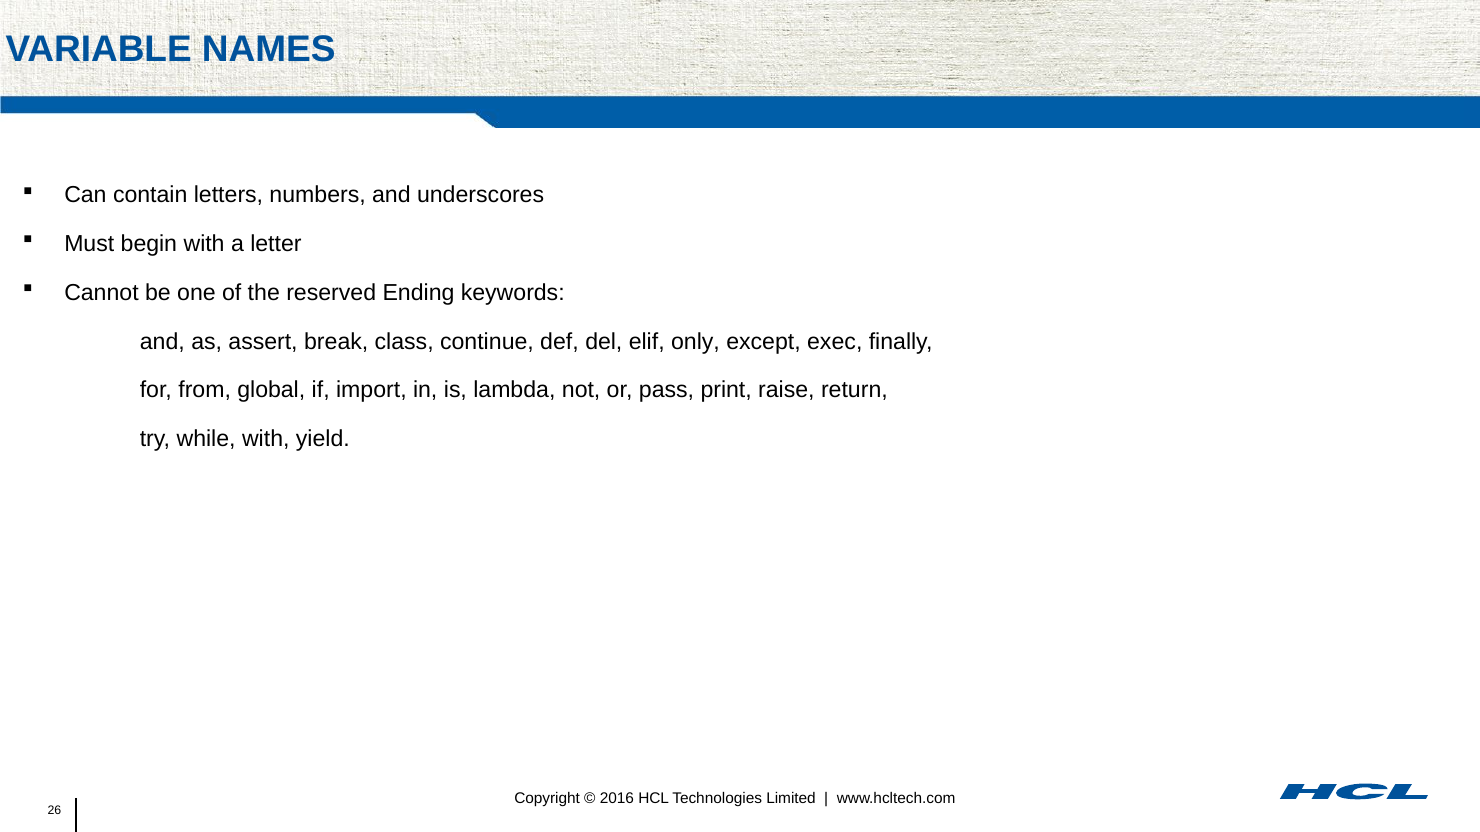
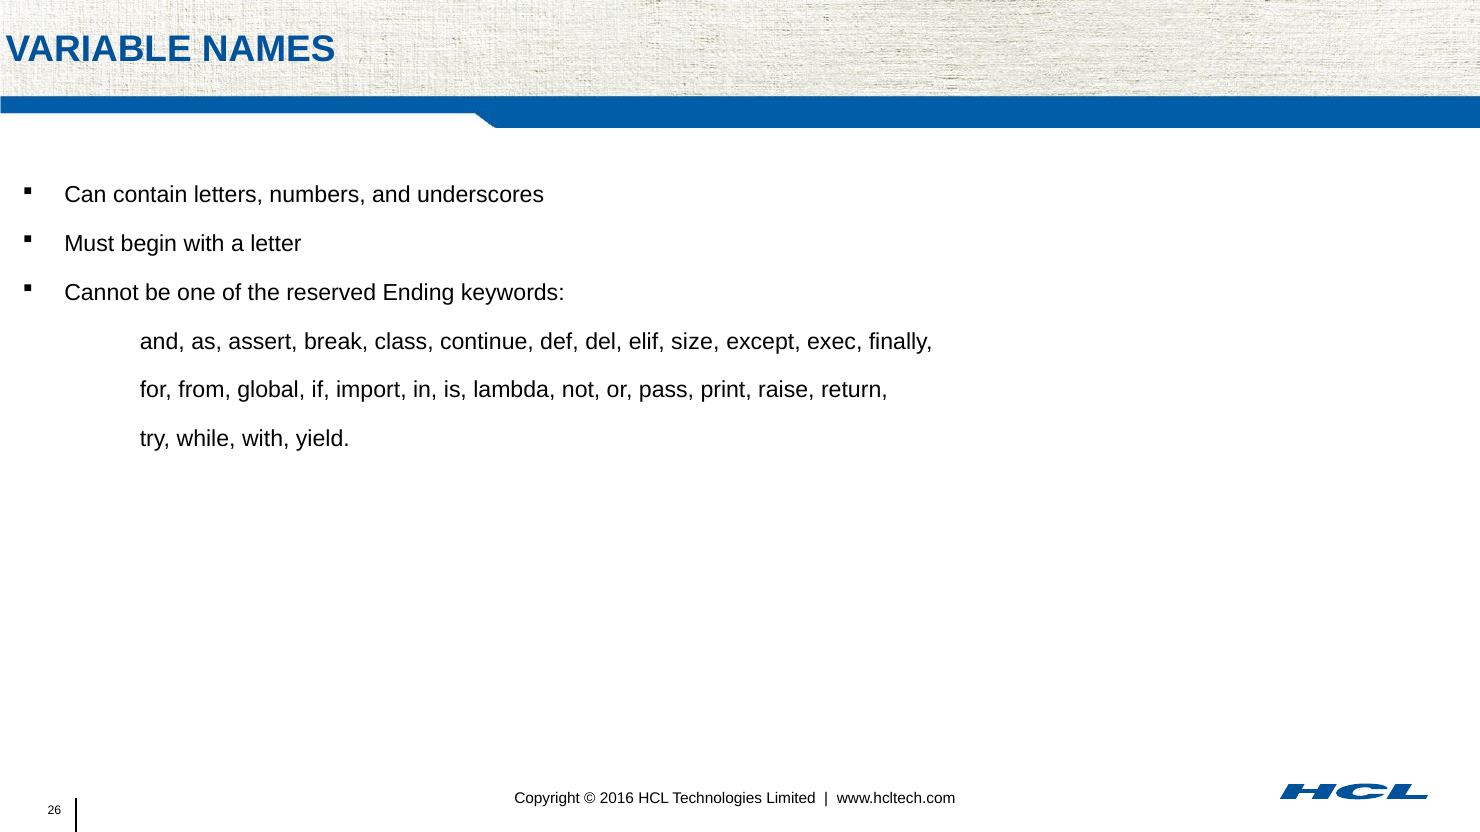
only: only -> size (695, 342)
